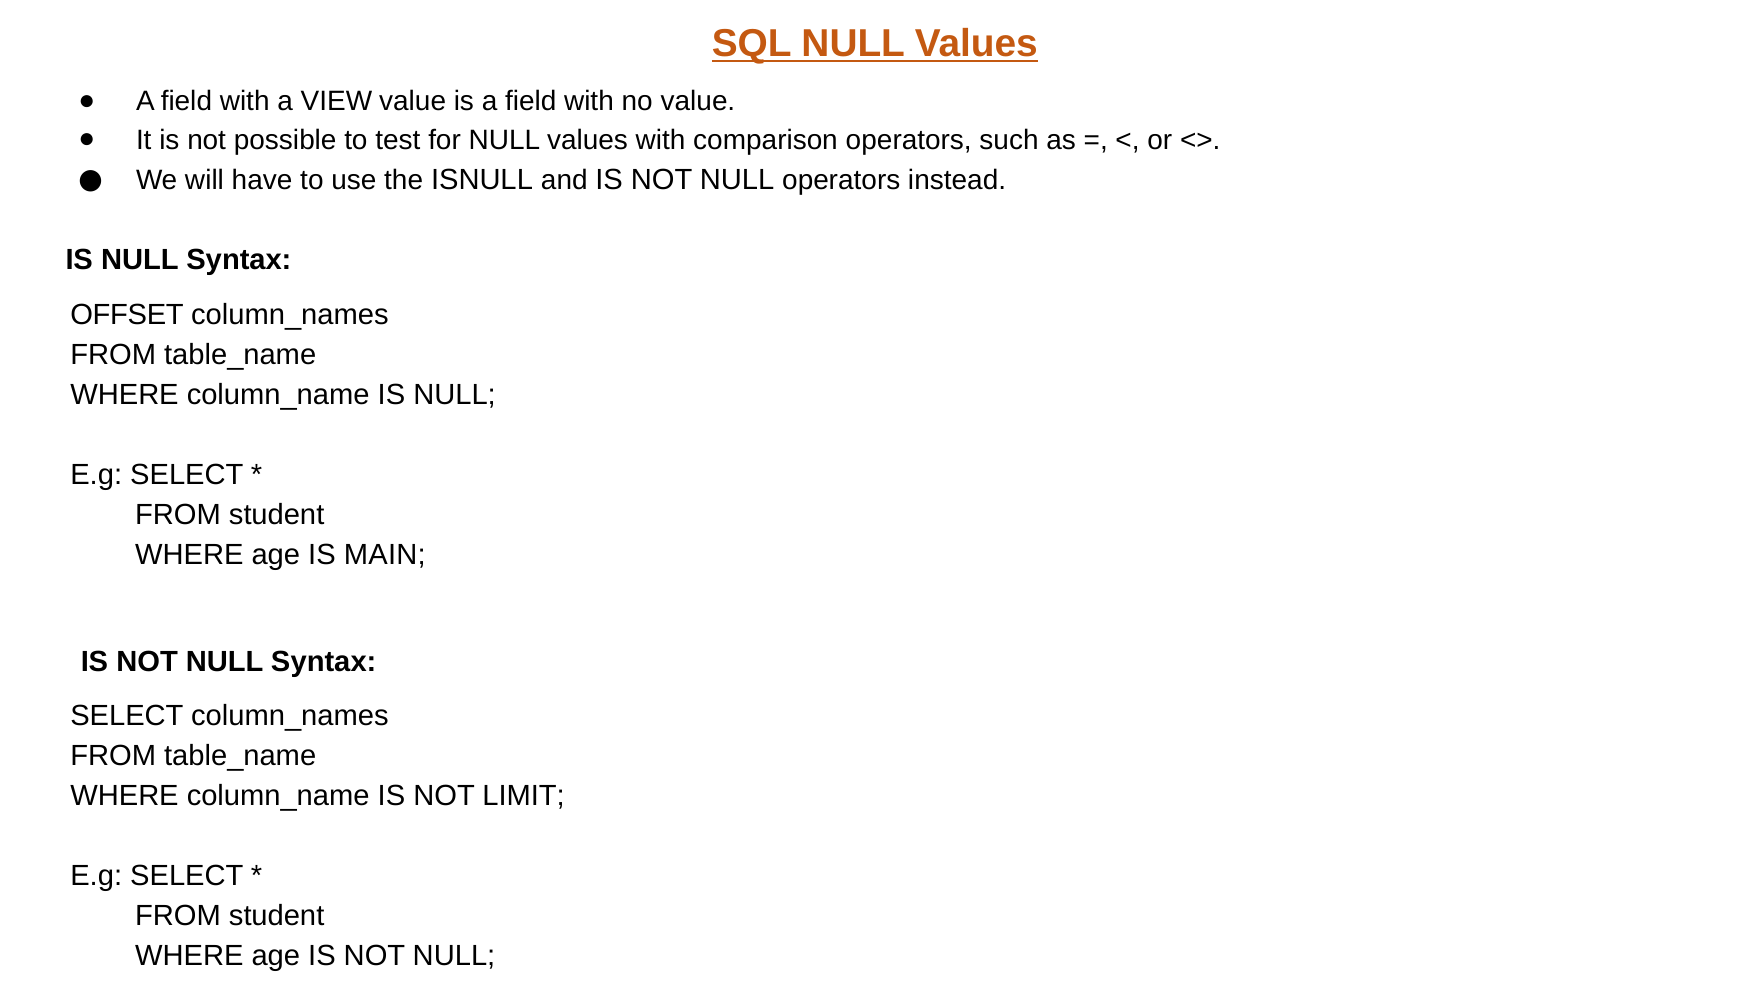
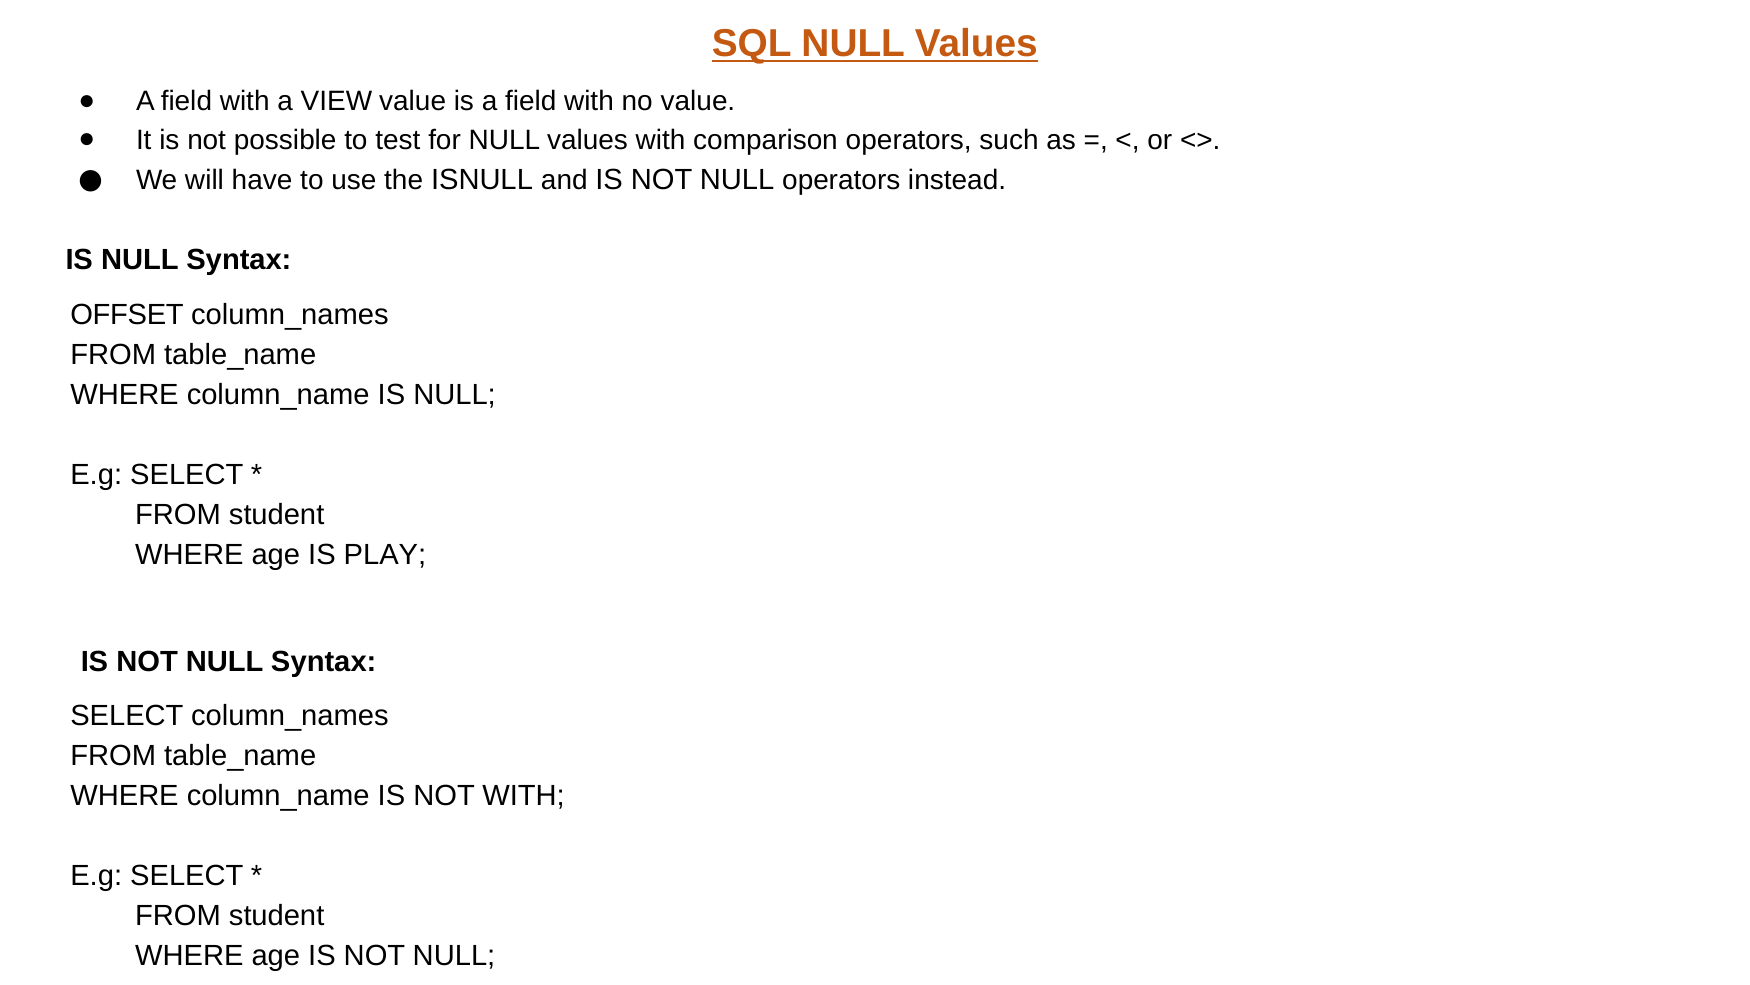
MAIN: MAIN -> PLAY (385, 554)
NOT LIMIT: LIMIT -> WITH (524, 795)
